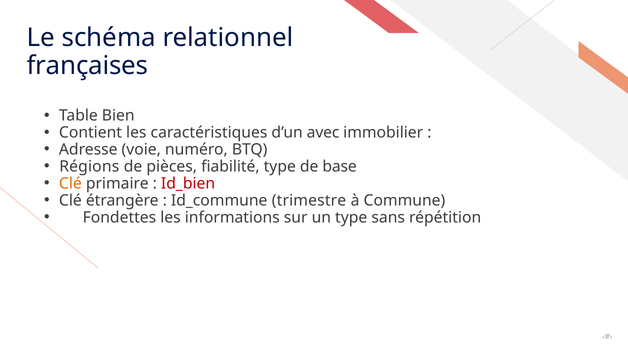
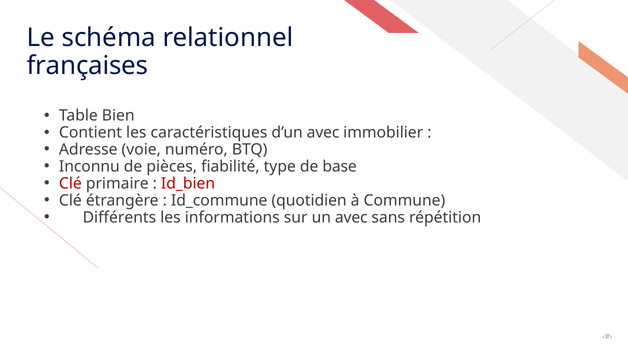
Régions: Régions -> Inconnu (89, 167)
Clé colour: orange -> red (70, 184)
trimestre: trimestre -> quotidien (309, 201)
Fondettes: Fondettes -> Différents (119, 218)
un type: type -> avec (351, 218)
